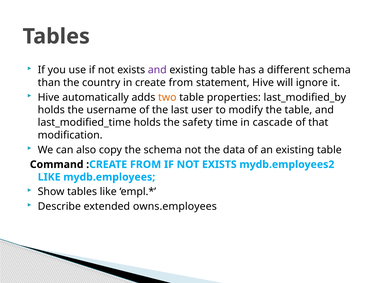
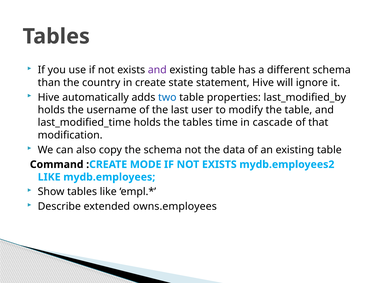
create from: from -> state (181, 83)
two colour: orange -> blue (167, 97)
the safety: safety -> tables (198, 123)
:CREATE FROM: FROM -> MODE (146, 165)
